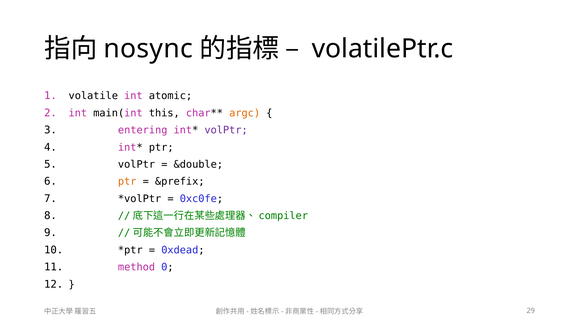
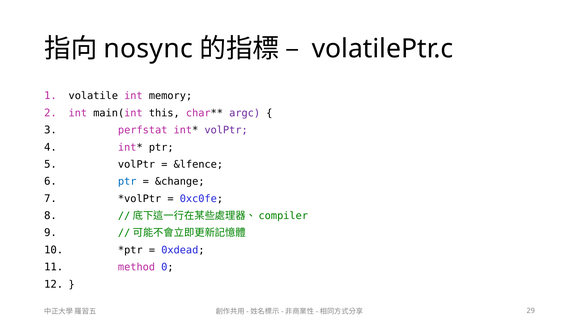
atomic: atomic -> memory (170, 96)
argc colour: orange -> purple (245, 113)
entering: entering -> perfstat (143, 130)
&double: &double -> &lfence (198, 164)
ptr colour: orange -> blue (127, 181)
&prefix: &prefix -> &change (180, 181)
